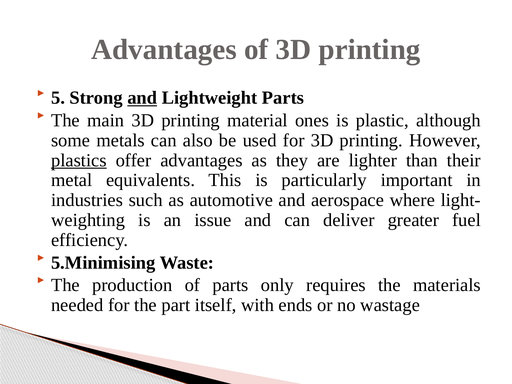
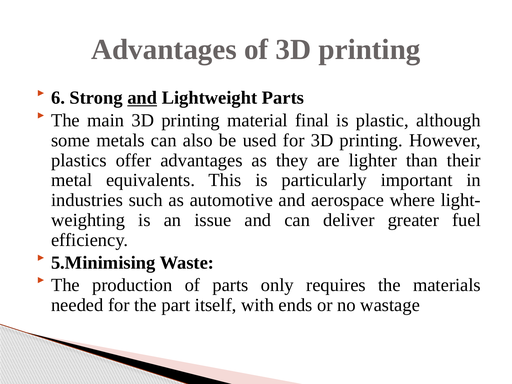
5: 5 -> 6 (58, 98)
ones: ones -> final (312, 120)
plastics underline: present -> none (79, 160)
